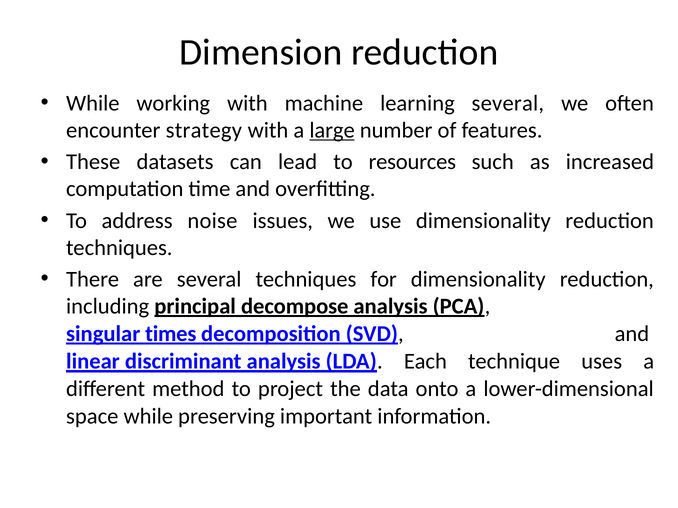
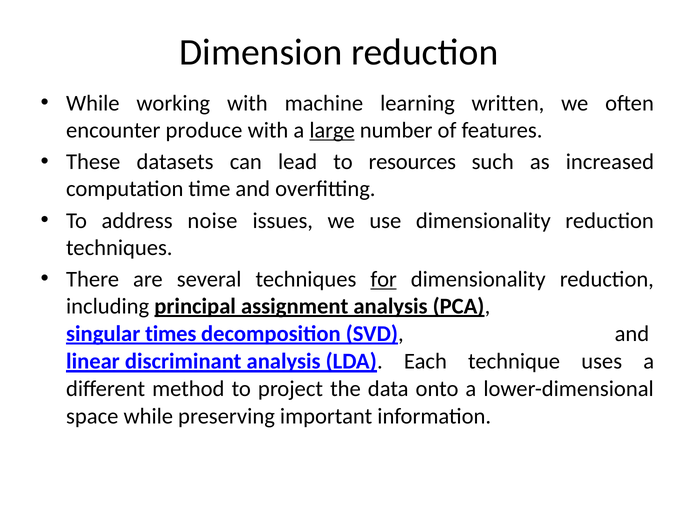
learning several: several -> written (508, 103)
strategy: strategy -> produce (204, 130)
for underline: none -> present (384, 280)
decompose: decompose -> assignment (295, 307)
